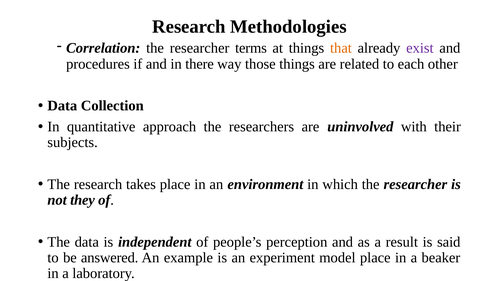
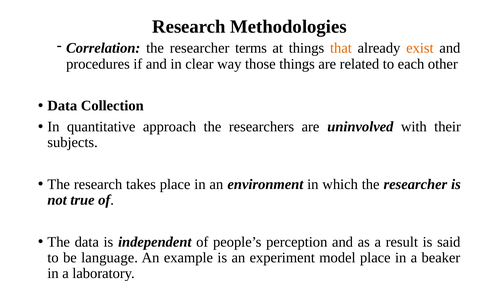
exist colour: purple -> orange (420, 48)
there: there -> clear (199, 64)
they: they -> true (82, 200)
answered: answered -> language (110, 257)
